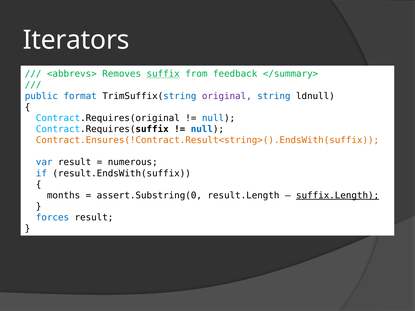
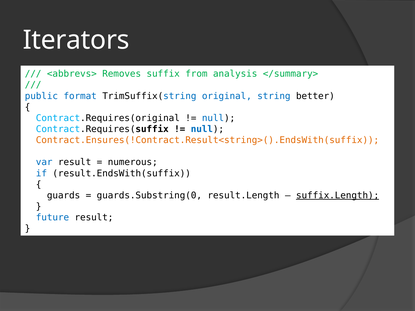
suffix underline: present -> none (163, 74)
feedback: feedback -> analysis (235, 74)
original colour: purple -> blue (227, 96)
ldnull: ldnull -> better (315, 96)
months: months -> guards (64, 196)
assert.Substring(0: assert.Substring(0 -> guards.Substring(0 (149, 196)
forces: forces -> future (52, 218)
